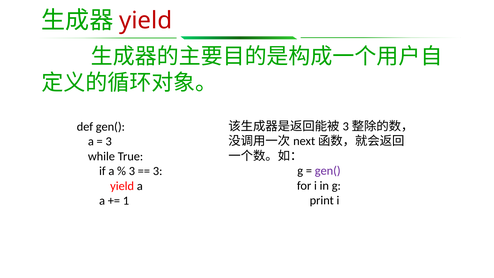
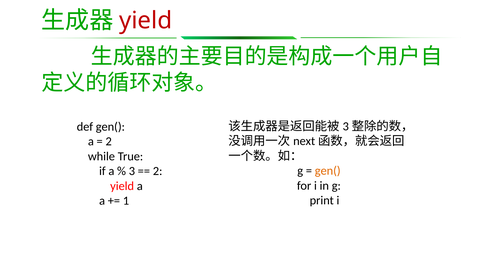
3: 3 -> 2 (109, 141)
gen( colour: purple -> orange (328, 171)
3: 3 -> 2 (158, 171)
